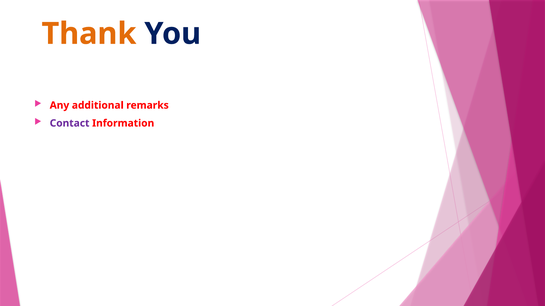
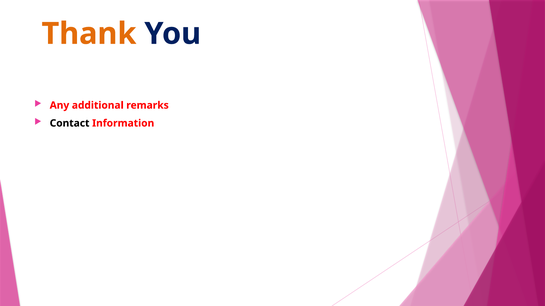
Contact colour: purple -> black (70, 123)
